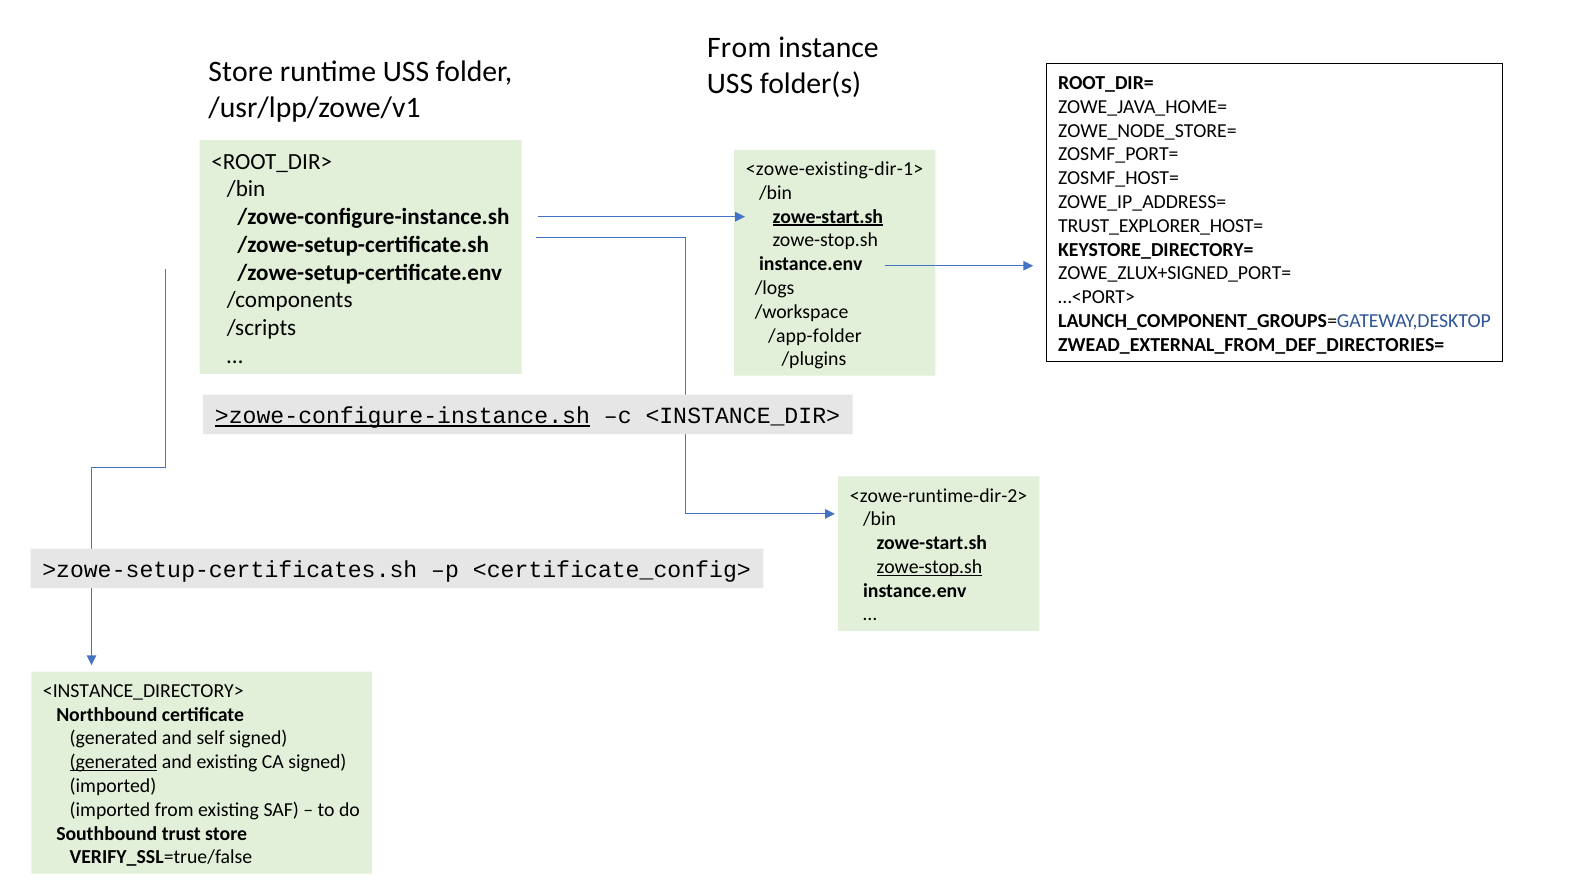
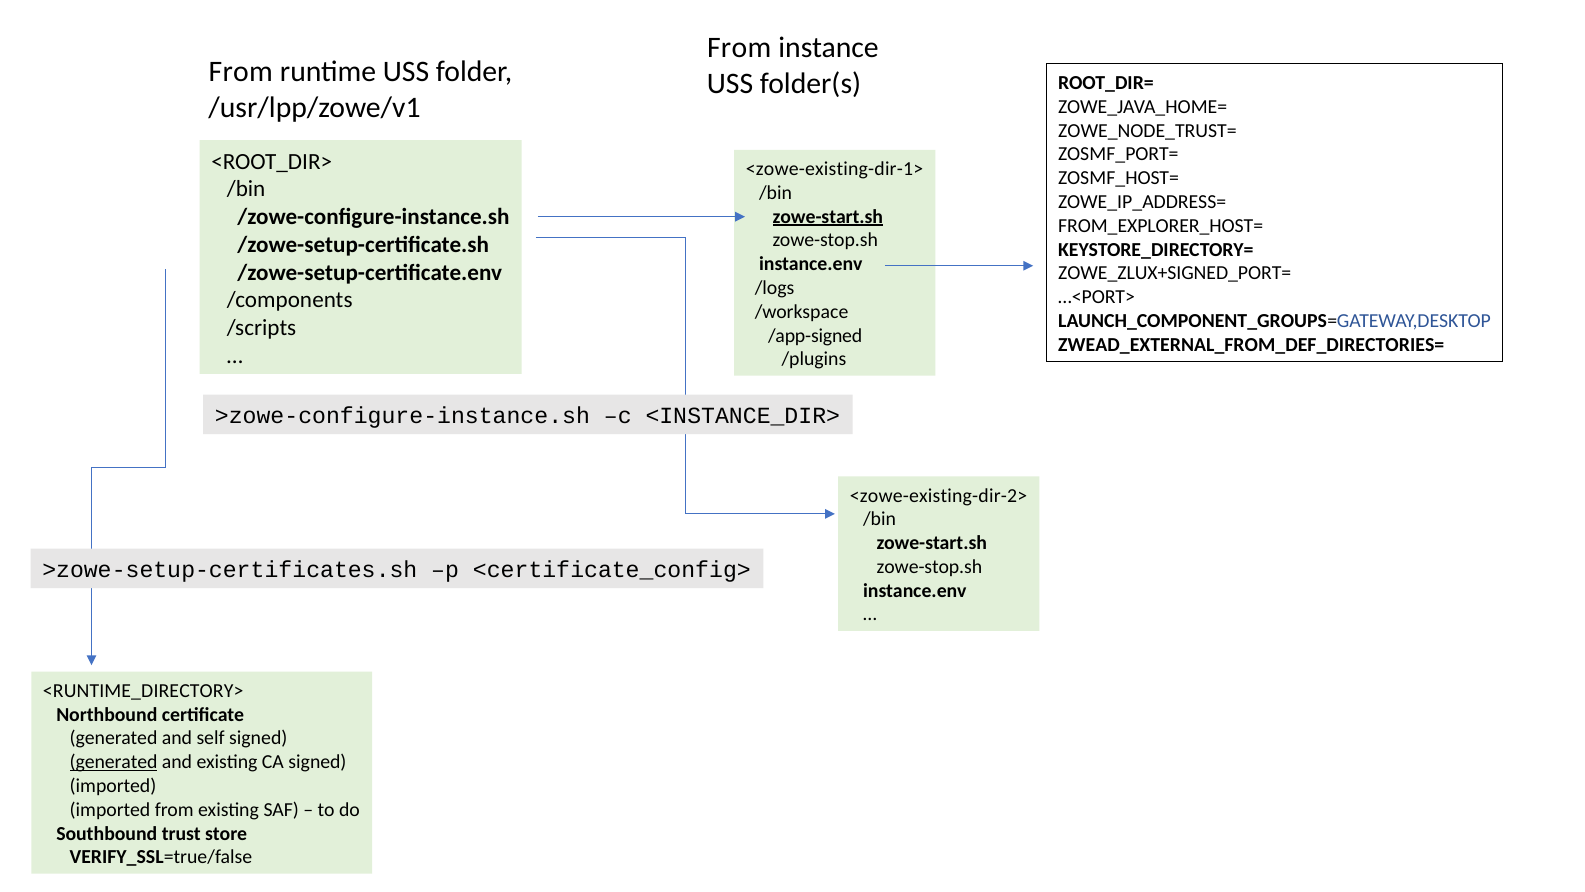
Store: Store -> From (241, 72)
ZOWE_NODE_STORE=: ZOWE_NODE_STORE= -> ZOWE_NODE_TRUST= (1147, 131)
TRUST_EXPLORER_HOST=: TRUST_EXPLORER_HOST= -> FROM_EXPLORER_HOST= (1161, 226)
/app-folder: /app-folder -> /app-signed (815, 335)
>zowe-configure-instance.sh underline: present -> none (402, 416)
<zowe-runtime-dir-2>: <zowe-runtime-dir-2> -> <zowe-existing-dir-2> (939, 495)
zowe-stop.sh underline: present -> none (929, 567)
<INSTANCE_DIRECTORY>: <INSTANCE_DIRECTORY> -> <RUNTIME_DIRECTORY> (143, 690)
